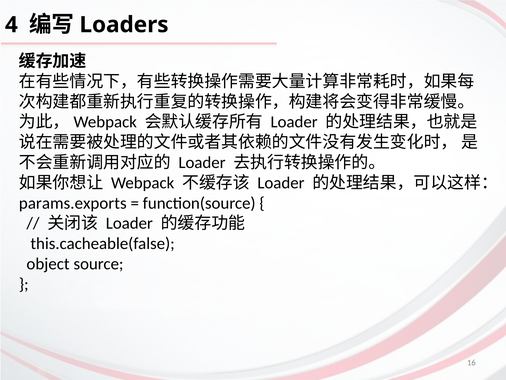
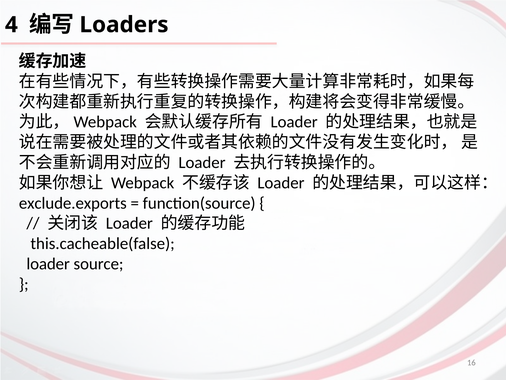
params.exports: params.exports -> exclude.exports (73, 203)
object: object -> loader (48, 264)
